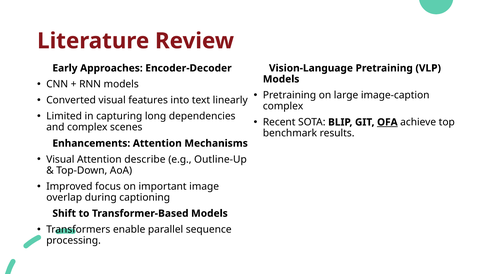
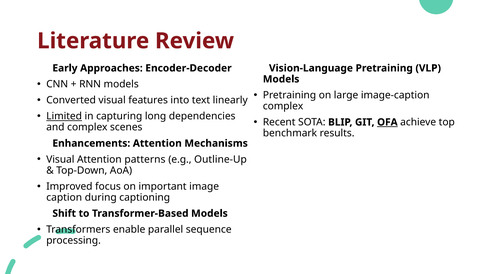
Limited underline: none -> present (64, 116)
describe: describe -> patterns (145, 159)
overlap: overlap -> caption (64, 197)
